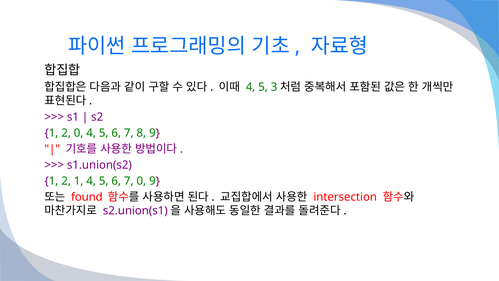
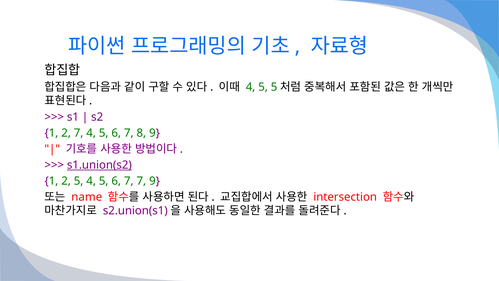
5 3: 3 -> 5 (274, 87)
2 0: 0 -> 7 (79, 133)
s1.union(s2 underline: none -> present (99, 165)
2 1: 1 -> 5 (79, 181)
7 0: 0 -> 7 (141, 181)
found: found -> name (87, 197)
